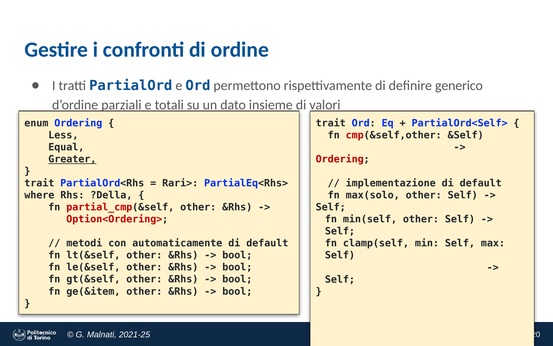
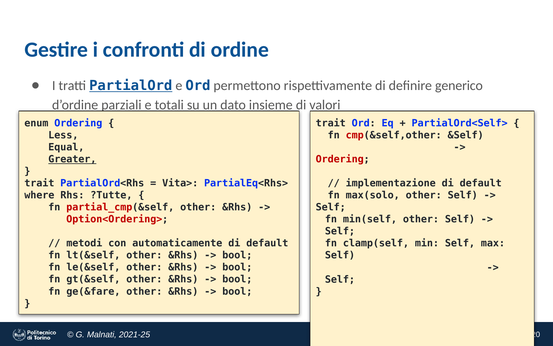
PartialOrd underline: none -> present (131, 86)
Rari>: Rari> -> Vita> (180, 183)
?Della: ?Della -> ?Tutte (111, 195)
ge(&item: ge(&item -> ge(&fare (93, 291)
